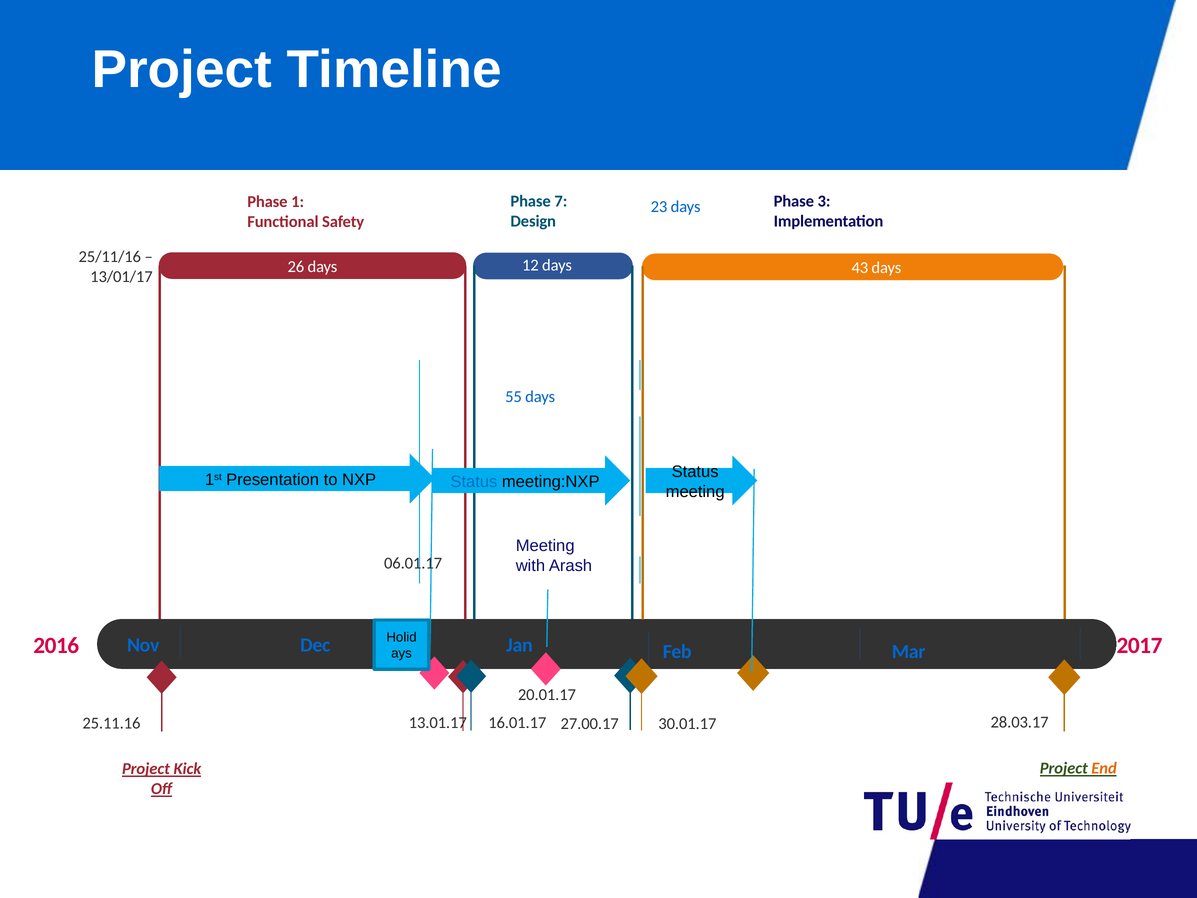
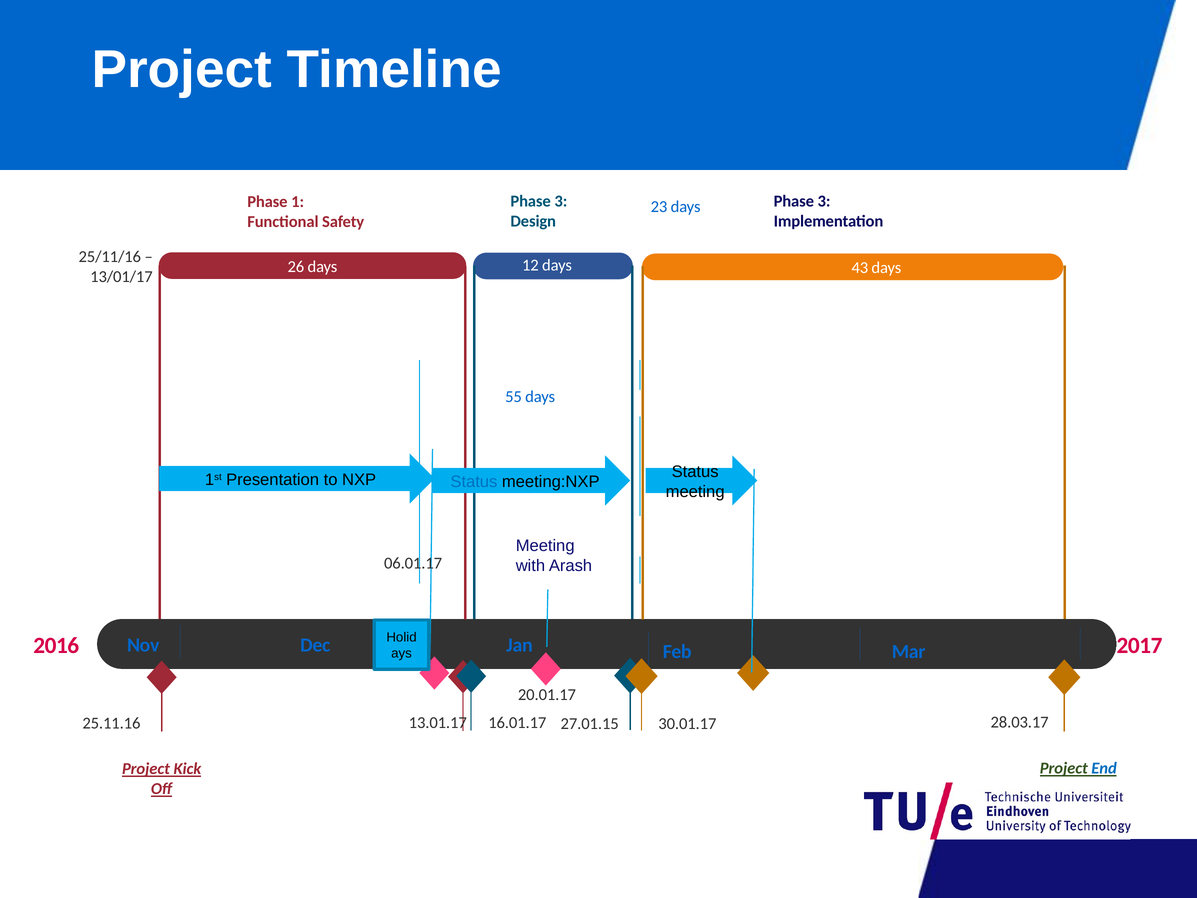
7: 7 -> 3 (561, 201)
27.00.17: 27.00.17 -> 27.01.15 (590, 724)
End colour: orange -> blue (1104, 768)
